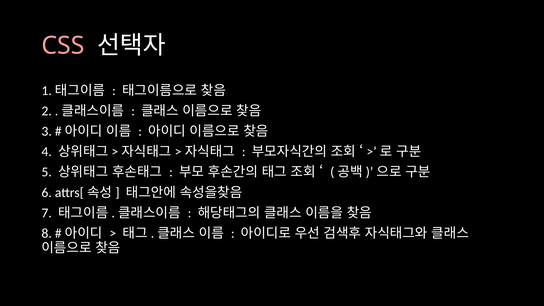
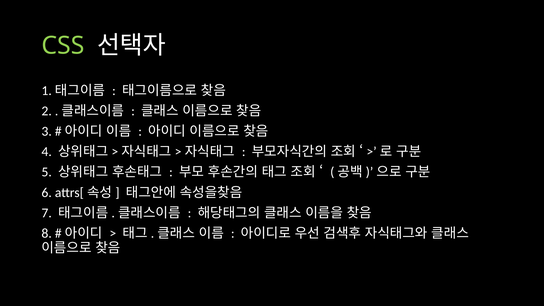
CSS colour: pink -> light green (63, 46)
